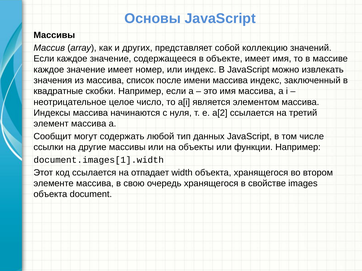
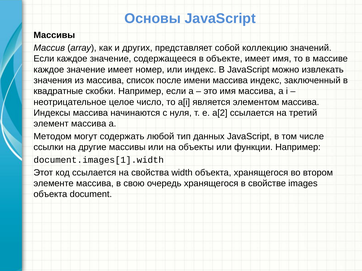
Сообщит: Сообщит -> Методом (53, 137)
отпадает: отпадает -> свойства (150, 173)
